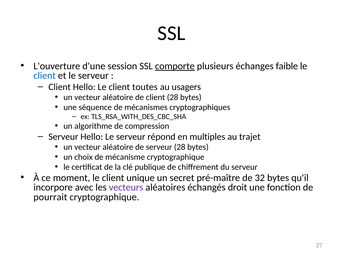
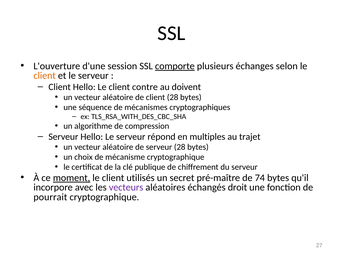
faible: faible -> selon (287, 66)
client colour: blue -> orange (45, 76)
toutes: toutes -> contre (145, 87)
usagers: usagers -> doivent (186, 87)
moment underline: none -> present (72, 178)
unique: unique -> utilisés (141, 178)
32: 32 -> 74 (260, 178)
